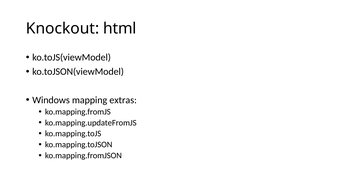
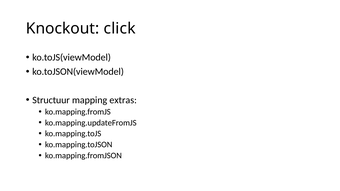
html: html -> click (120, 29)
Windows: Windows -> Structuur (51, 100)
